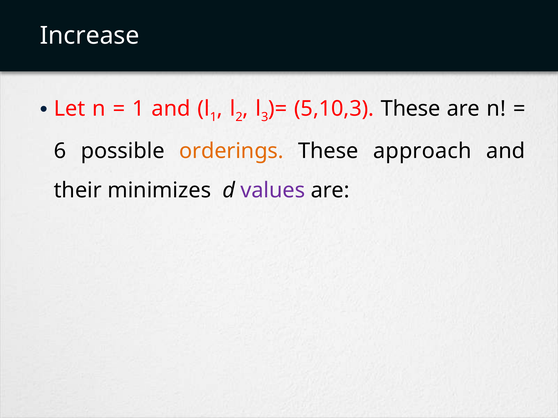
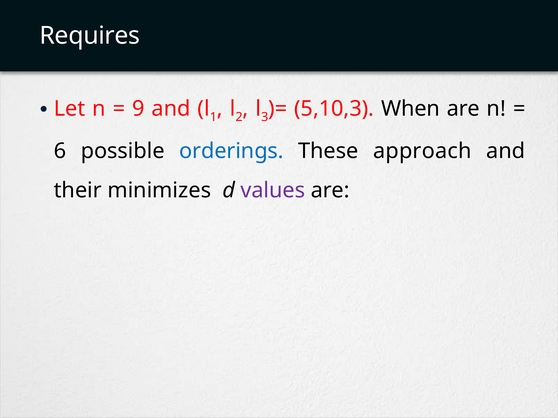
Increase: Increase -> Requires (90, 36)
1: 1 -> 9 (138, 109)
5,10,3 These: These -> When (411, 109)
orderings colour: orange -> blue (231, 151)
